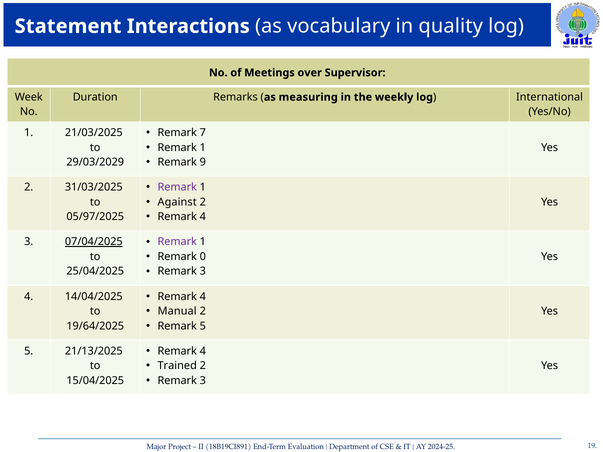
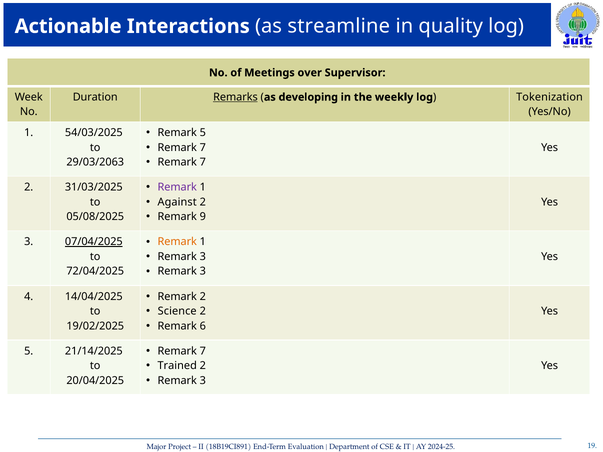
Statement: Statement -> Actionable (68, 26)
vocabulary: vocabulary -> streamline (339, 26)
Remarks underline: none -> present (235, 97)
measuring: measuring -> developing (308, 97)
International: International -> Tokenization (550, 97)
Remark 7: 7 -> 5 (203, 133)
21/03/2025: 21/03/2025 -> 54/03/2025 (94, 133)
1: 1 -> 7 (203, 148)
9: 9 -> 7 (203, 162)
29/03/2029: 29/03/2029 -> 29/03/2063 (95, 162)
4: 4 -> 9 (203, 217)
05/97/2025: 05/97/2025 -> 05/08/2025 (95, 217)
Remark colour: purple -> orange (177, 242)
0: 0 -> 3 (203, 257)
25/04/2025: 25/04/2025 -> 72/04/2025 (95, 272)
4: 4 -> 2 (203, 297)
Manual: Manual -> Science (177, 311)
Remark 5: 5 -> 6 (203, 326)
19/64/2025: 19/64/2025 -> 19/02/2025 (95, 326)
4: 4 -> 7 (203, 351)
21/13/2025: 21/13/2025 -> 21/14/2025 (94, 351)
15/04/2025: 15/04/2025 -> 20/04/2025 (95, 381)
